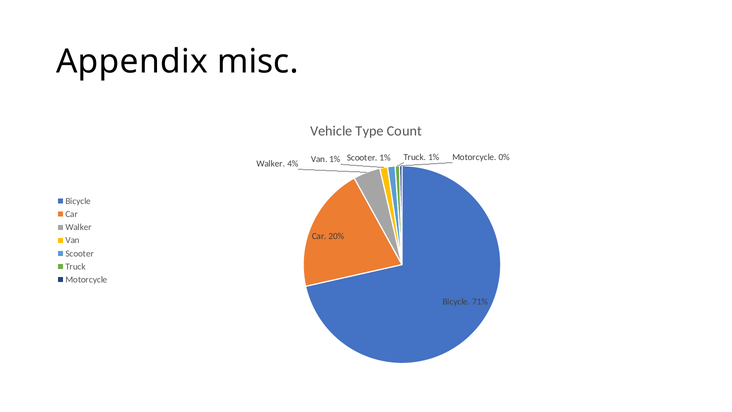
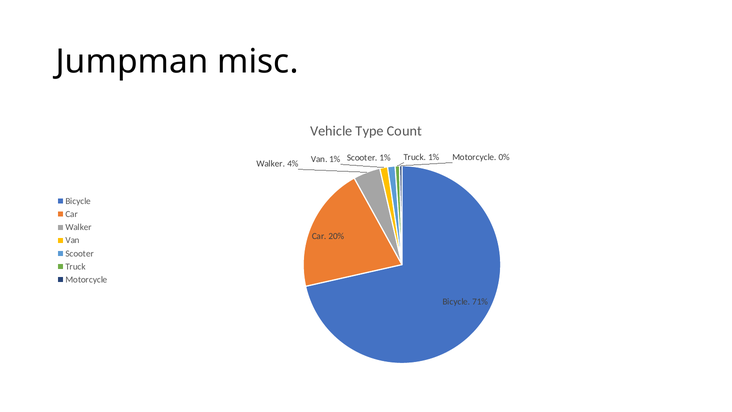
Appendix: Appendix -> Jumpman (132, 61)
